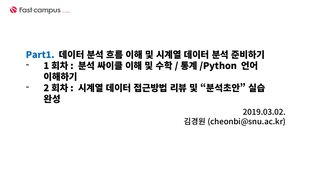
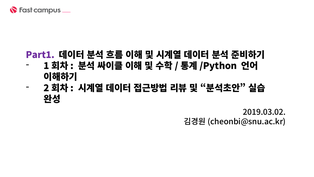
Part1 colour: blue -> purple (40, 55)
